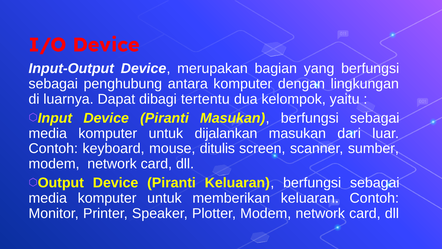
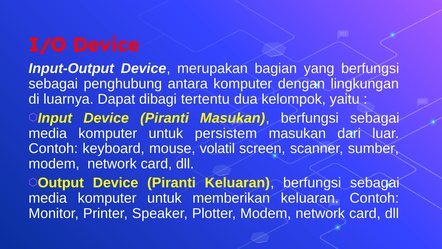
dijalankan: dijalankan -> persistem (226, 133)
ditulis: ditulis -> volatil (217, 148)
